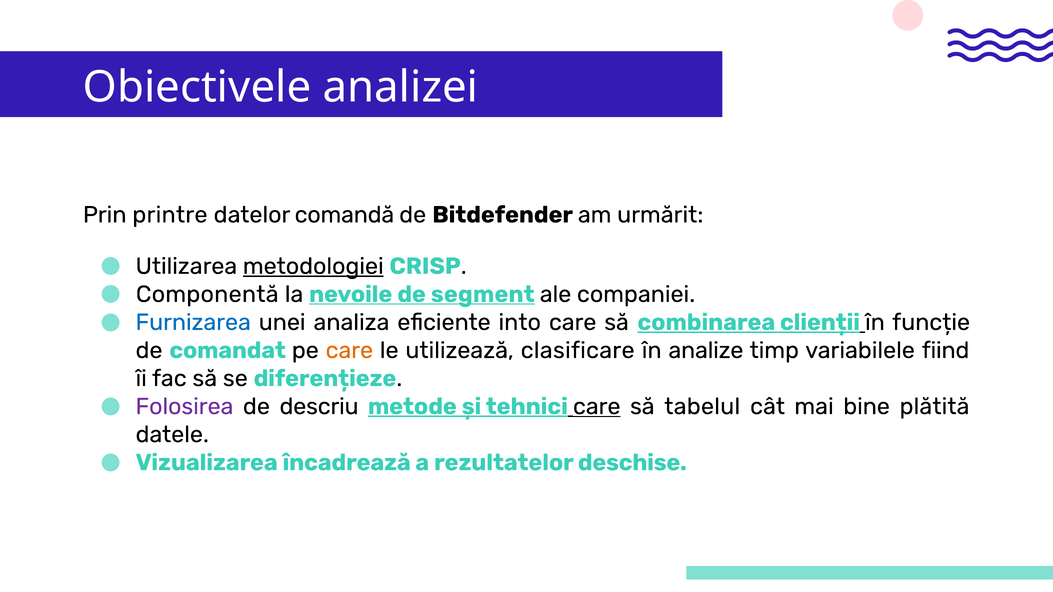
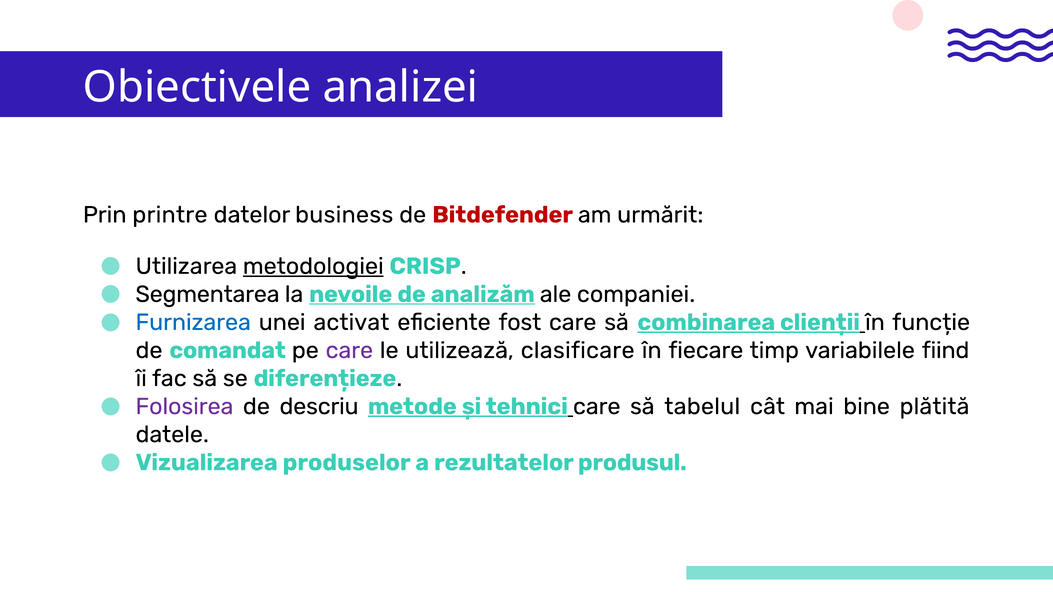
comandă: comandă -> business (344, 215)
Bitdefender colour: black -> red (503, 215)
Componentă: Componentă -> Segmentarea (207, 294)
segment: segment -> analizăm (483, 294)
analiza: analiza -> activat (351, 322)
into: into -> fost (520, 322)
care colour: orange -> purple (349, 351)
analize: analize -> fiecare (706, 351)
care underline: present -> none (597, 407)
încadrează: încadrează -> produselor (347, 463)
deschise: deschise -> produsul (632, 463)
